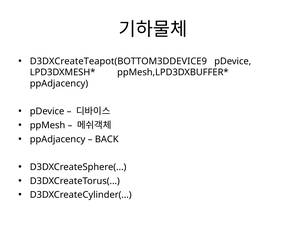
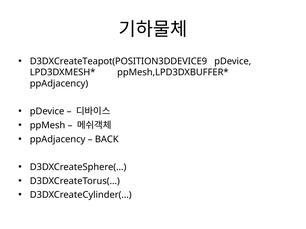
D3DXCreateTeapot(BOTTOM3DDEVICE9: D3DXCreateTeapot(BOTTOM3DDEVICE9 -> D3DXCreateTeapot(POSITION3DDEVICE9 (118, 61)
